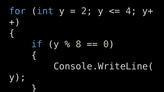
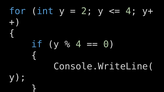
8: 8 -> 4 (78, 44)
